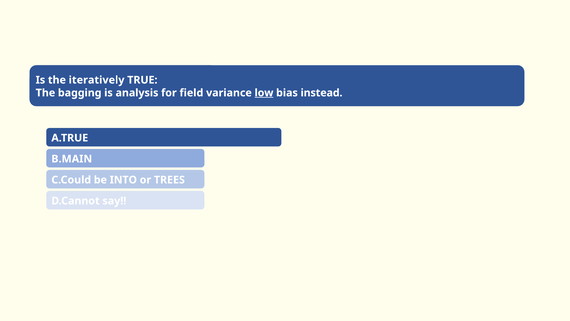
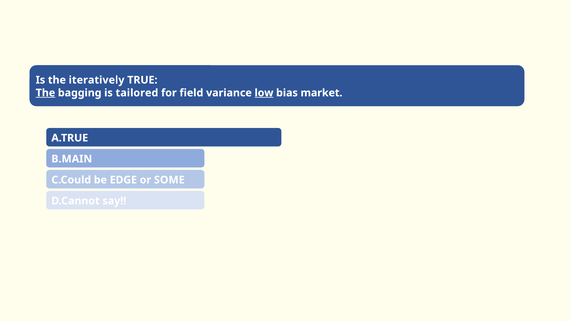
The underline: none -> present (45, 93)
analysis: analysis -> tailored (137, 93)
instead: instead -> market (322, 93)
INTO: INTO -> EDGE (123, 180)
TREES: TREES -> SOME (169, 180)
